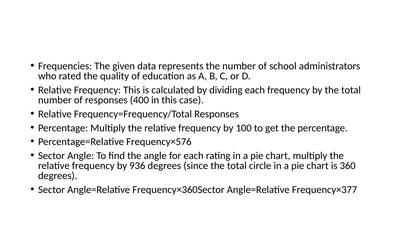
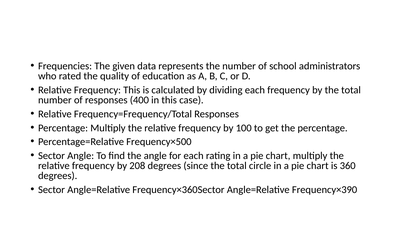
Frequency×576: Frequency×576 -> Frequency×500 (159, 142)
936: 936 -> 208 (137, 166)
Frequency×377: Frequency×377 -> Frequency×390 (325, 190)
